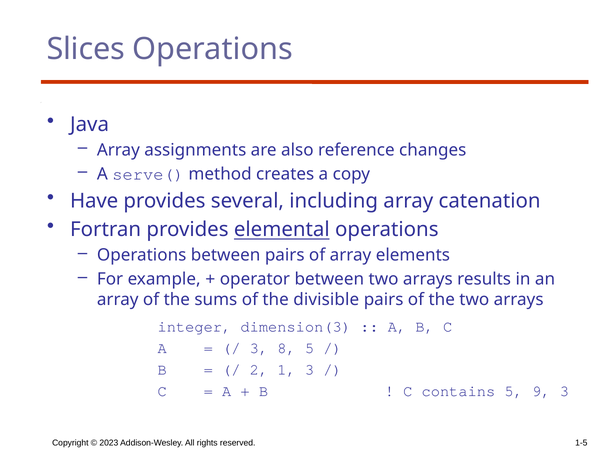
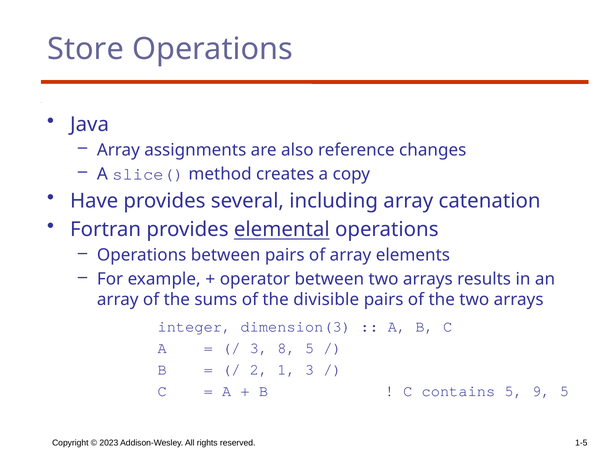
Slices: Slices -> Store (86, 49)
serve(: serve( -> slice( (148, 174)
9 3: 3 -> 5 (564, 391)
